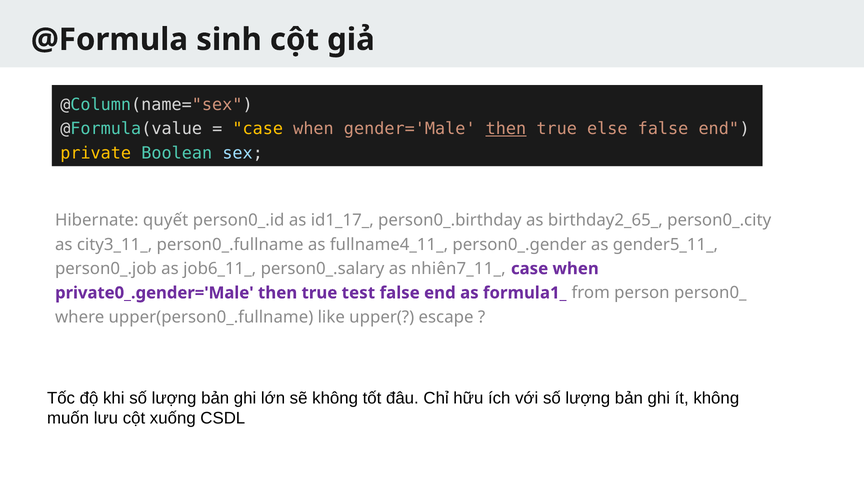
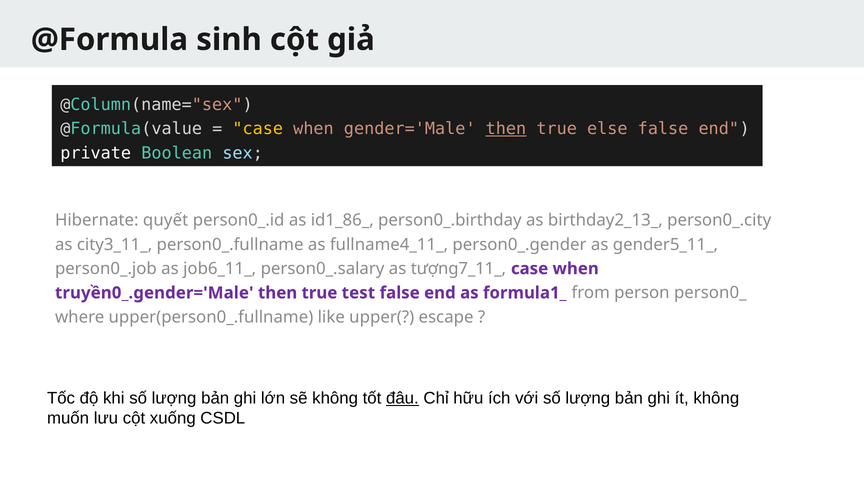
private colour: yellow -> white (96, 153)
id1_17_: id1_17_ -> id1_86_ (342, 220)
birthday2_65_: birthday2_65_ -> birthday2_13_ (605, 220)
nhiên7_11_: nhiên7_11_ -> tượng7_11_ (458, 269)
private0_.gender='Male: private0_.gender='Male -> truyền0_.gender='Male (154, 293)
đâu underline: none -> present (402, 398)
